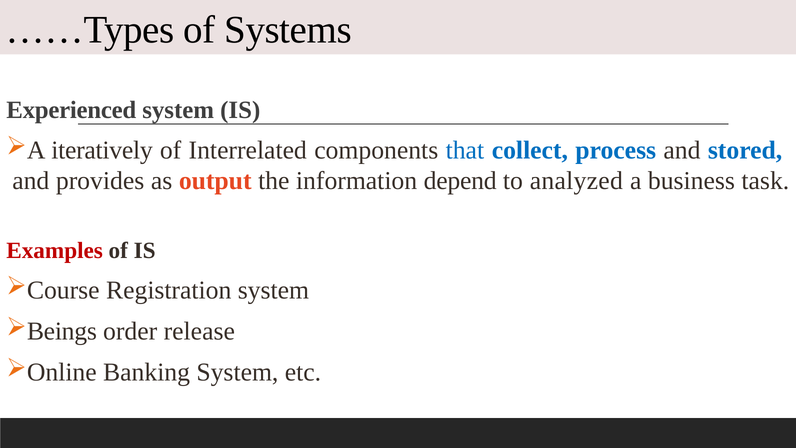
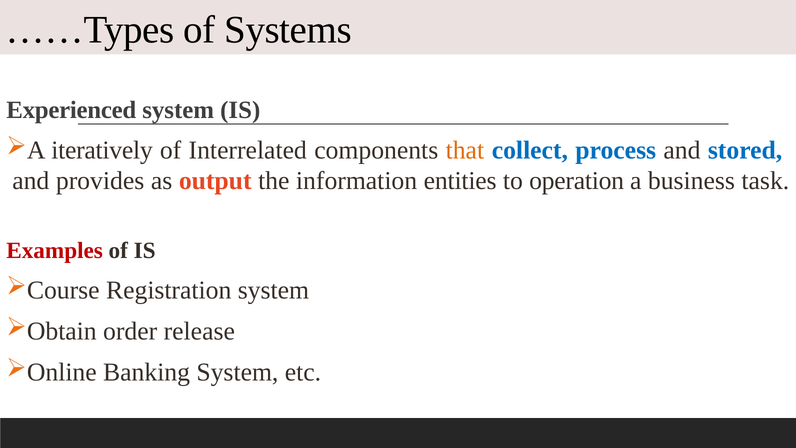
that colour: blue -> orange (465, 150)
depend: depend -> entities (460, 181)
analyzed: analyzed -> operation (577, 181)
Beings: Beings -> Obtain (62, 331)
